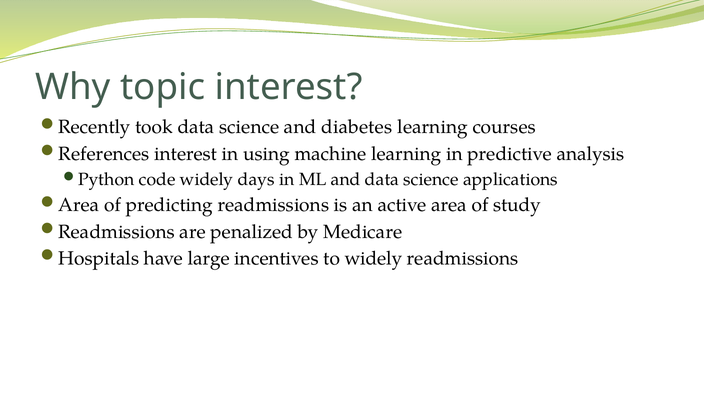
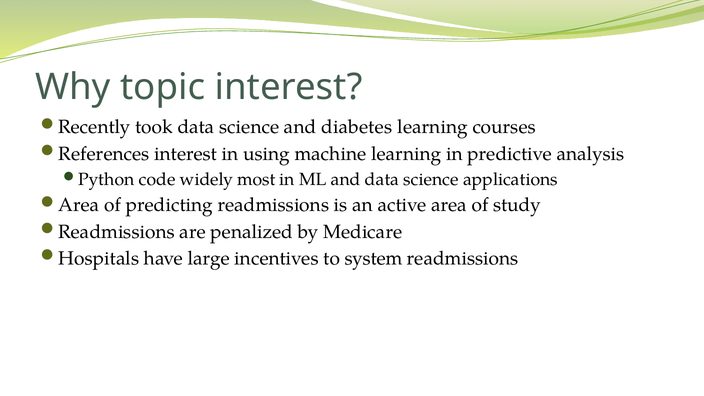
days: days -> most (256, 179)
to widely: widely -> system (373, 258)
